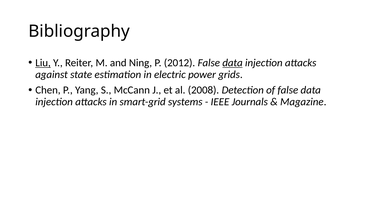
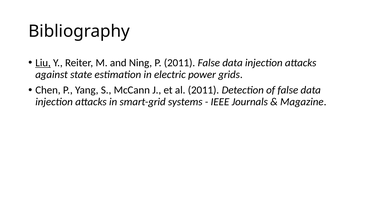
P 2012: 2012 -> 2011 (180, 63)
data underline: present -> none (233, 63)
al 2008: 2008 -> 2011 (203, 90)
